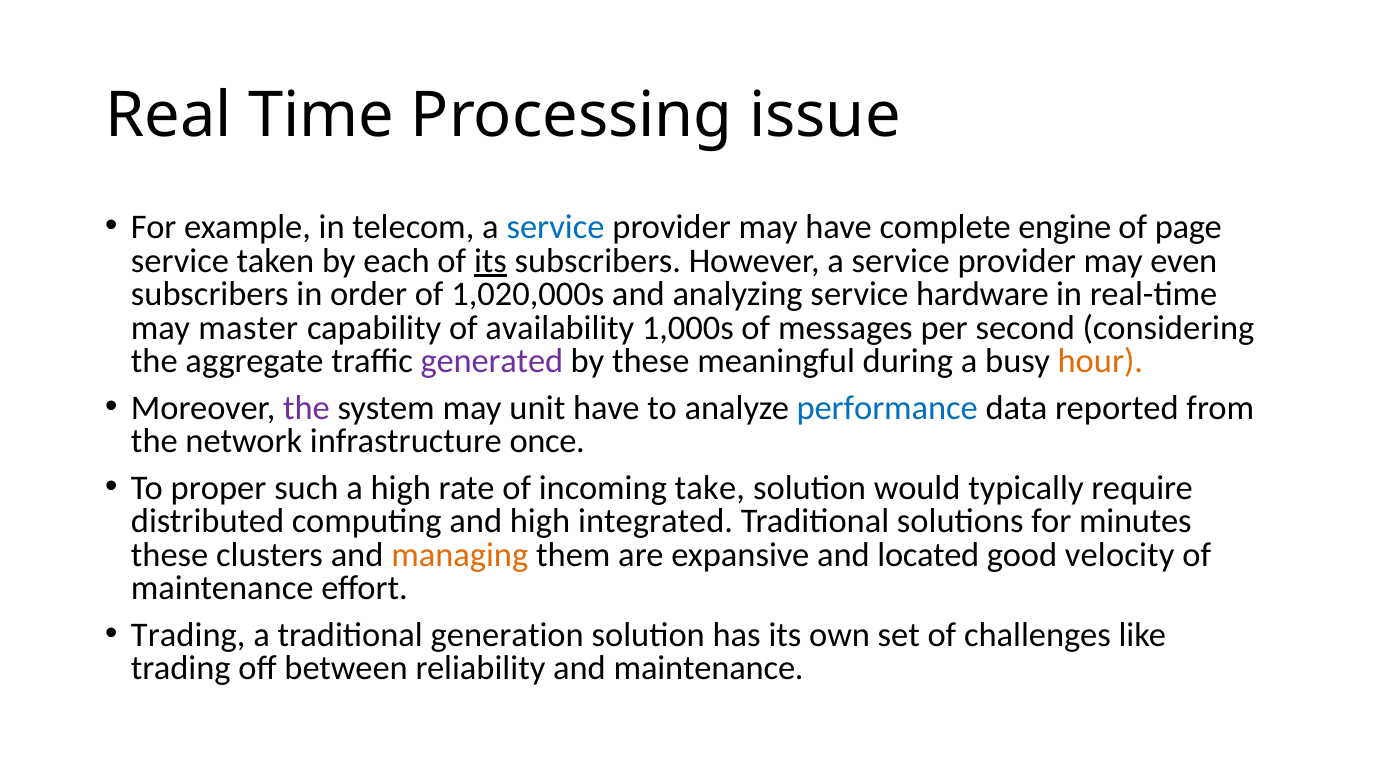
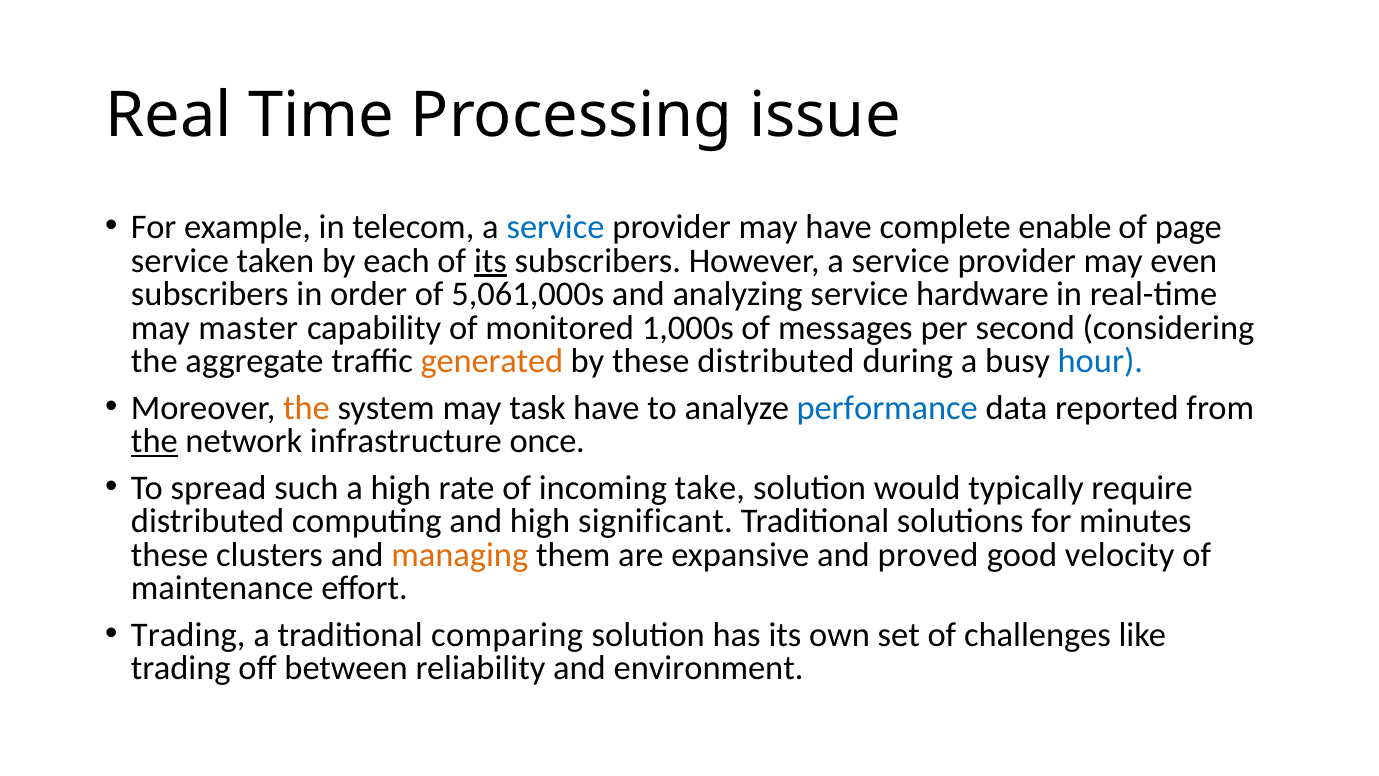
engine: engine -> enable (1065, 227)
1,020,000s: 1,020,000s -> 5,061,000s (528, 294)
availability: availability -> monitored (560, 328)
generated colour: purple -> orange (492, 361)
these meaningful: meaningful -> distributed (776, 361)
hour colour: orange -> blue (1100, 361)
the colour: purple -> orange (306, 408)
unit: unit -> task (538, 408)
the underline: none -> present (154, 441)
proper: proper -> spread (218, 487)
integrated: integrated -> significant (655, 521)
located: located -> proved (928, 554)
generation: generation -> comparing (507, 634)
and maintenance: maintenance -> environment (709, 668)
